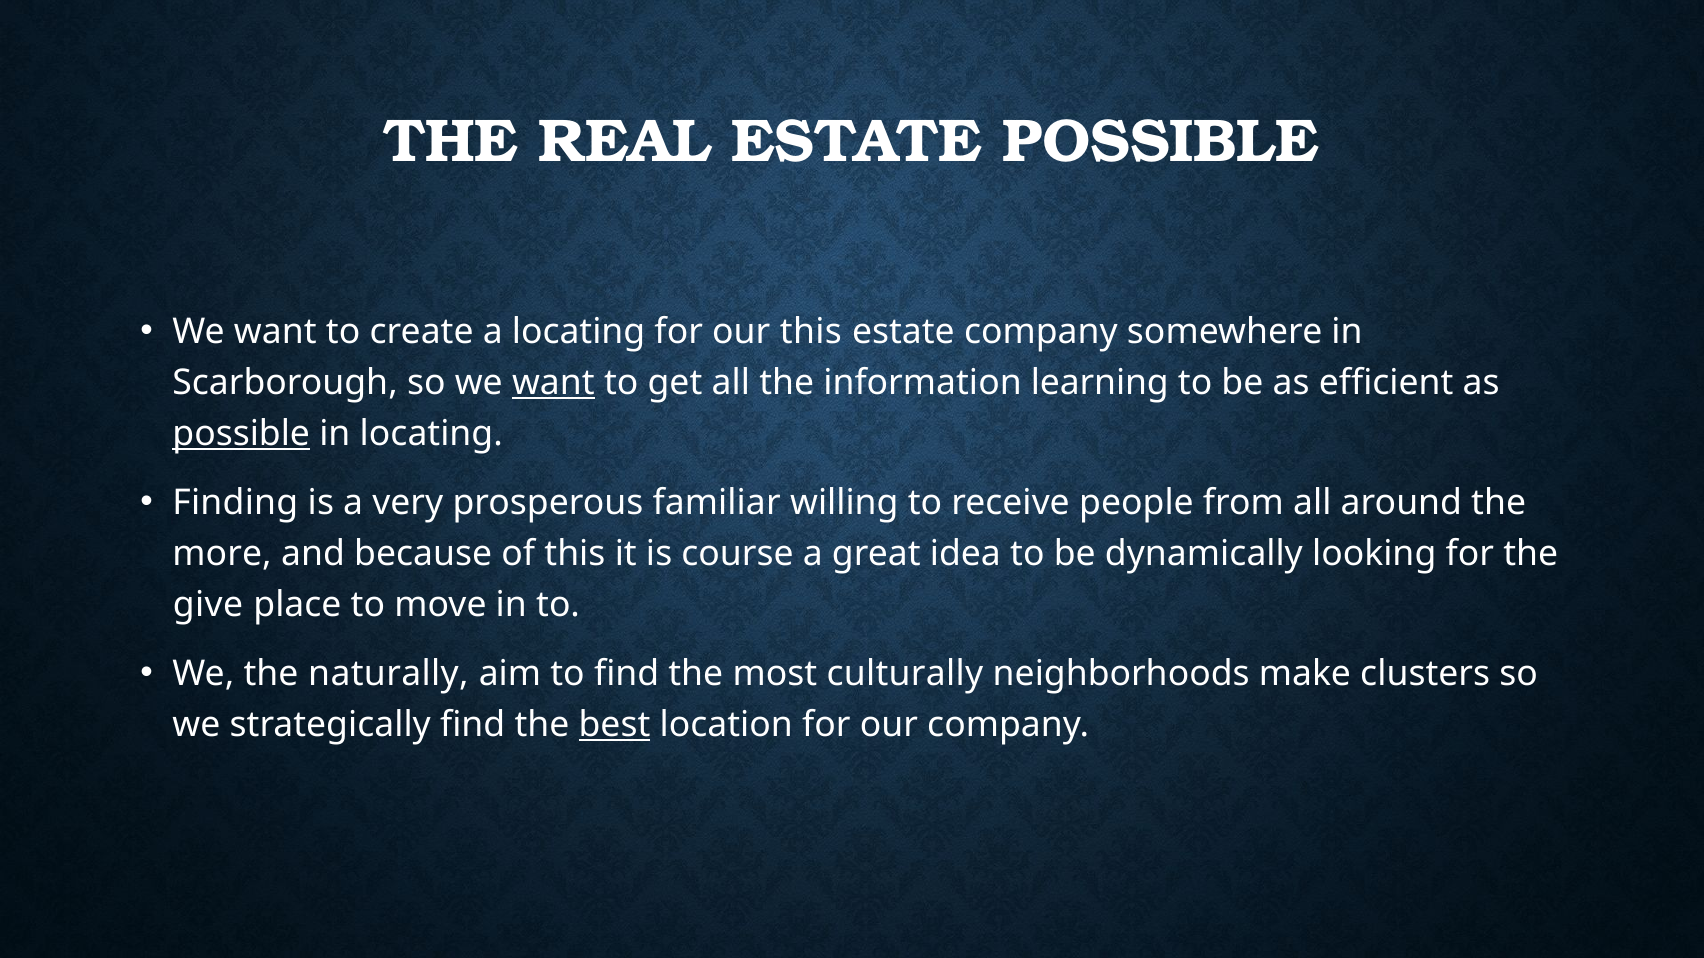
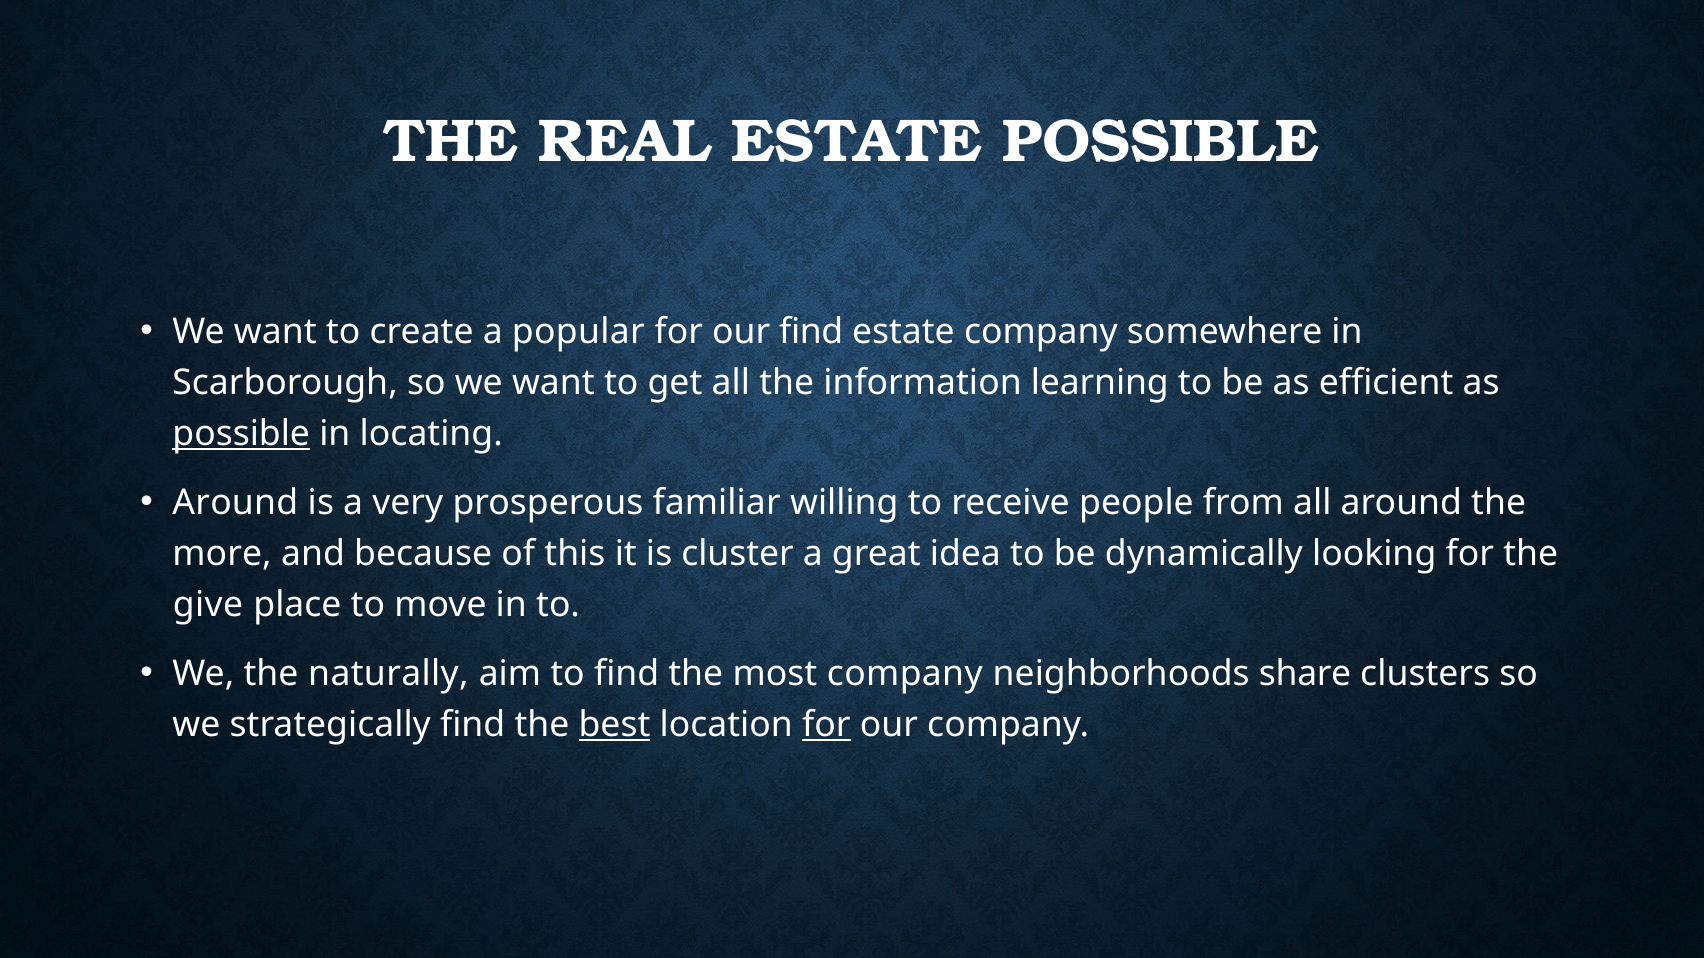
a locating: locating -> popular (578, 332)
our this: this -> find (811, 332)
want underline: present -> none (553, 383)
Finding: Finding -> Around (235, 503)
course: course -> cluster (738, 554)
most culturally: culturally -> company (905, 674)
make: make -> share (1305, 674)
for underline: none -> present (826, 725)
